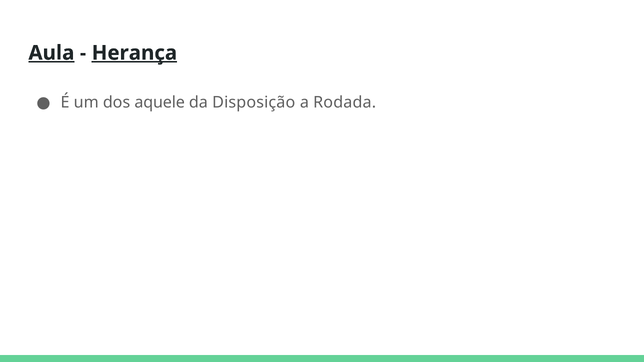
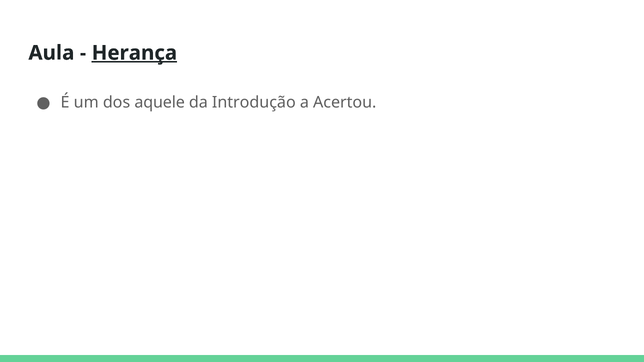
Aula underline: present -> none (51, 53)
Disposição: Disposição -> Introdução (254, 103)
Rodada: Rodada -> Acertou (345, 103)
